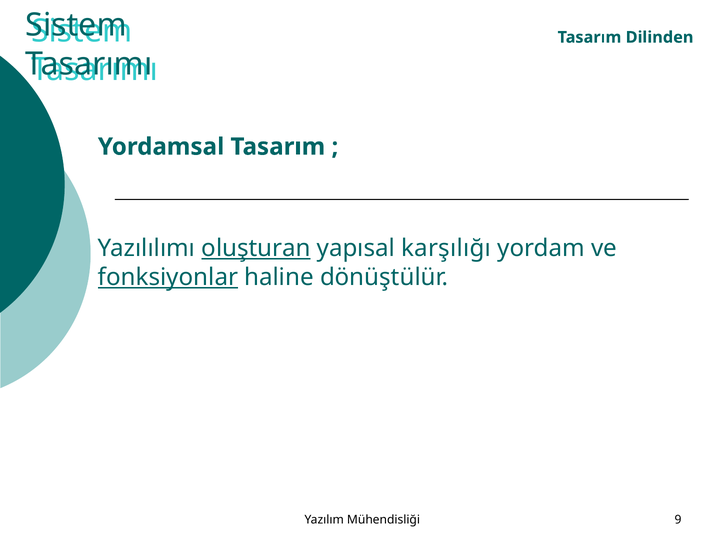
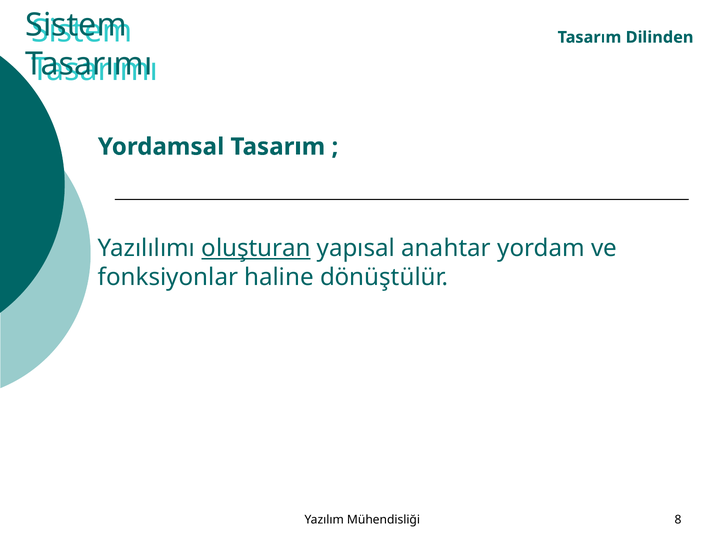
karşılığı: karşılığı -> anahtar (446, 248)
fonksiyonlar underline: present -> none (168, 277)
9: 9 -> 8 (678, 520)
